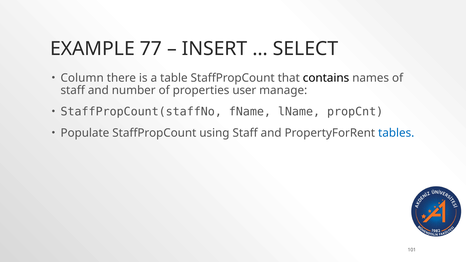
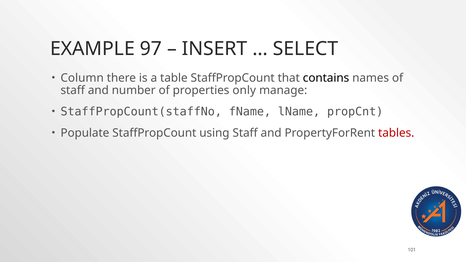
77: 77 -> 97 (151, 49)
user: user -> only (244, 90)
tables colour: blue -> red (396, 133)
